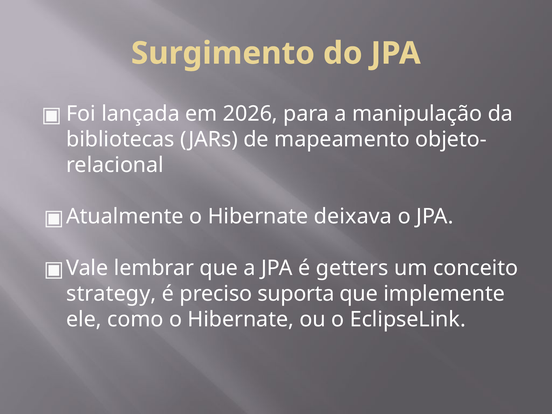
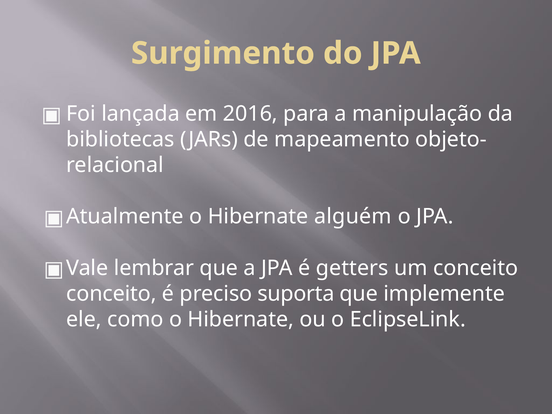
2026: 2026 -> 2016 (250, 114)
deixava: deixava -> alguém (353, 217)
strategy: strategy -> conceito (111, 294)
